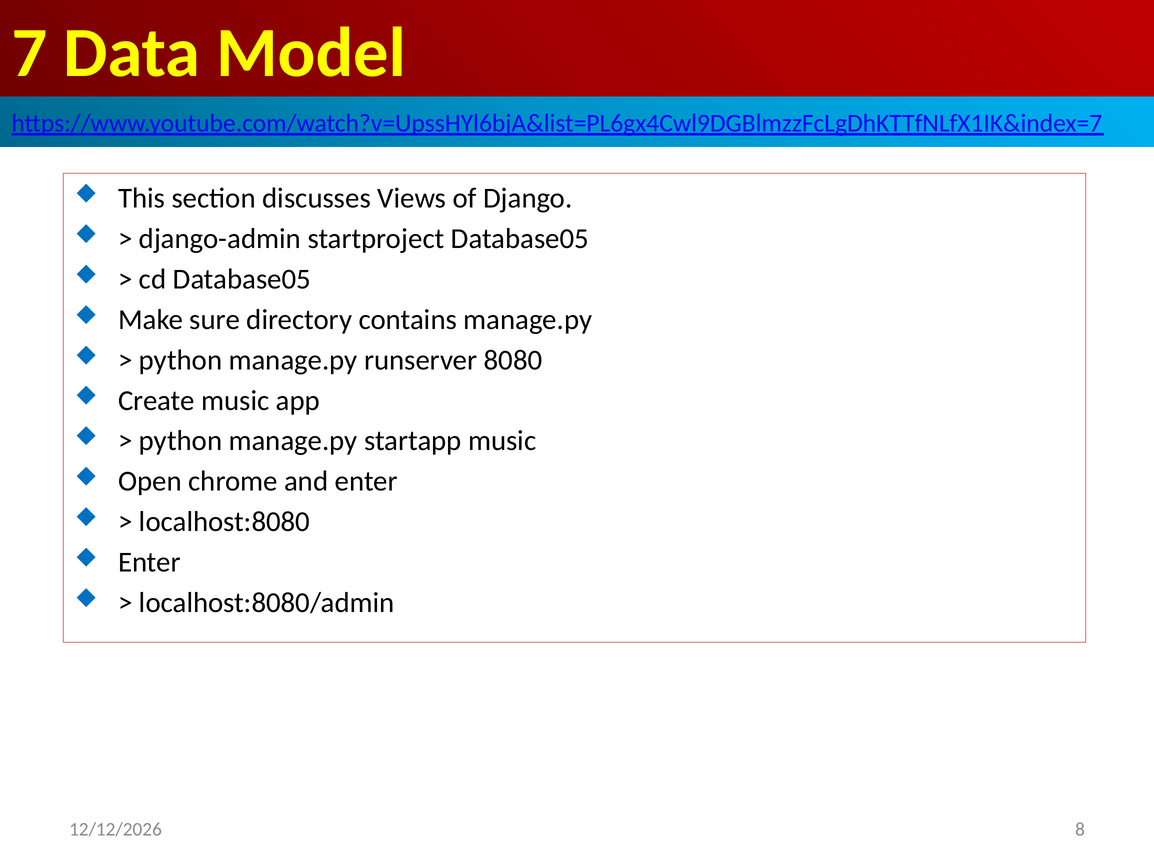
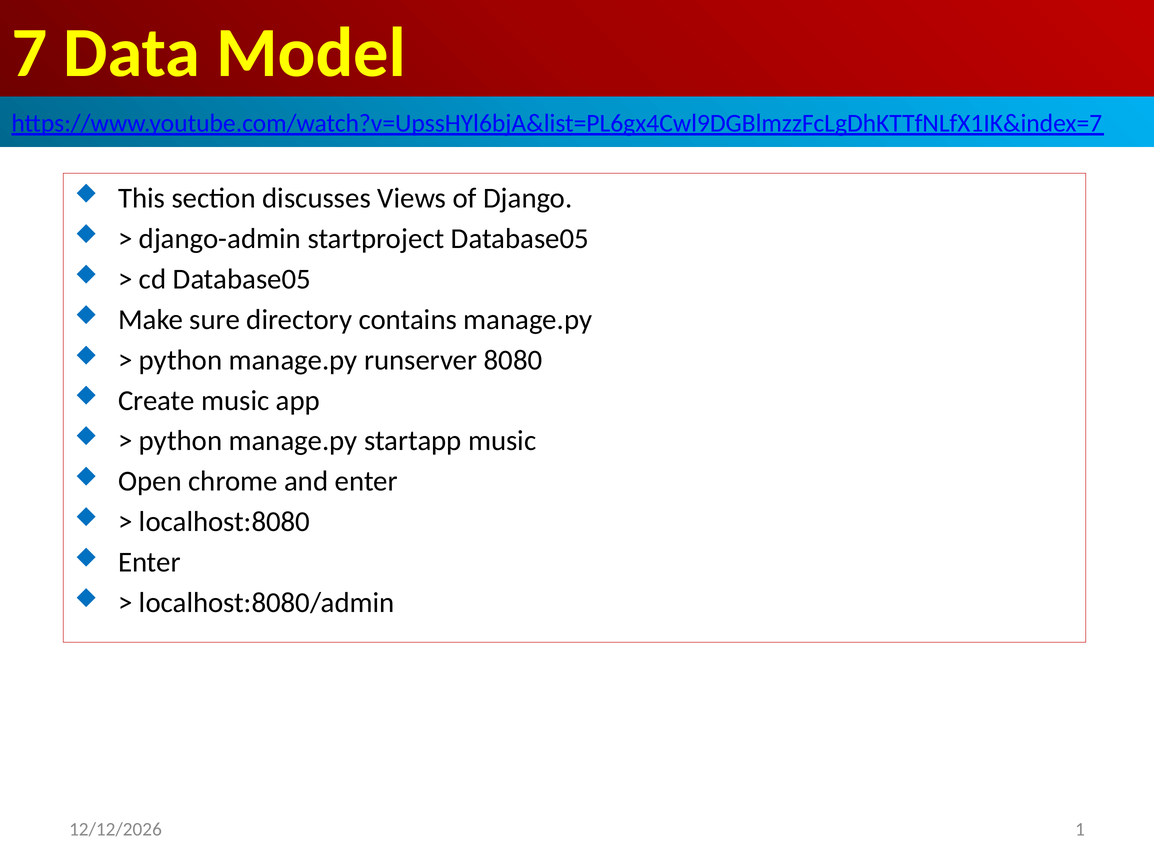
8: 8 -> 1 (1080, 829)
